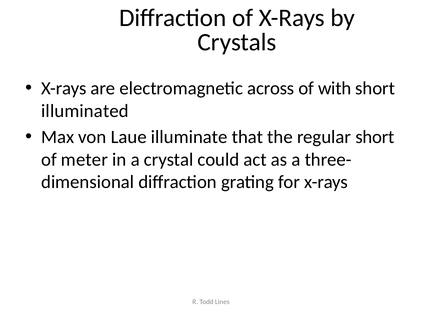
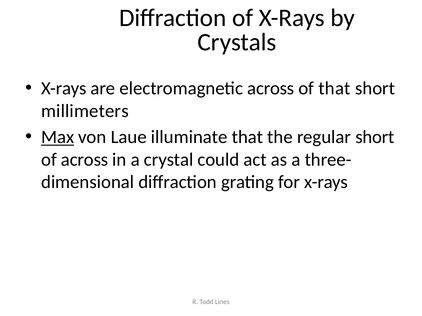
of with: with -> that (335, 89)
illuminated: illuminated -> millimeters (85, 111)
Max underline: none -> present (58, 137)
of meter: meter -> across (85, 160)
